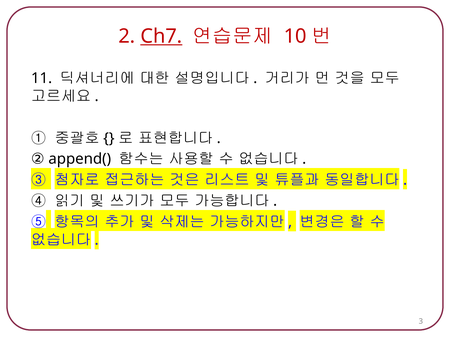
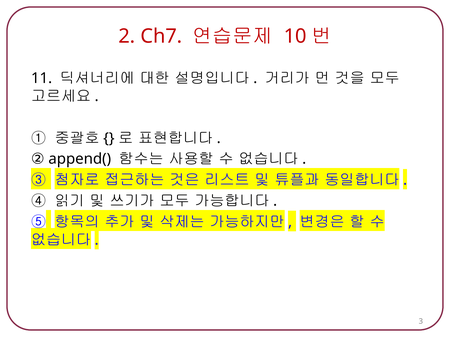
Ch7 underline: present -> none (161, 36)
